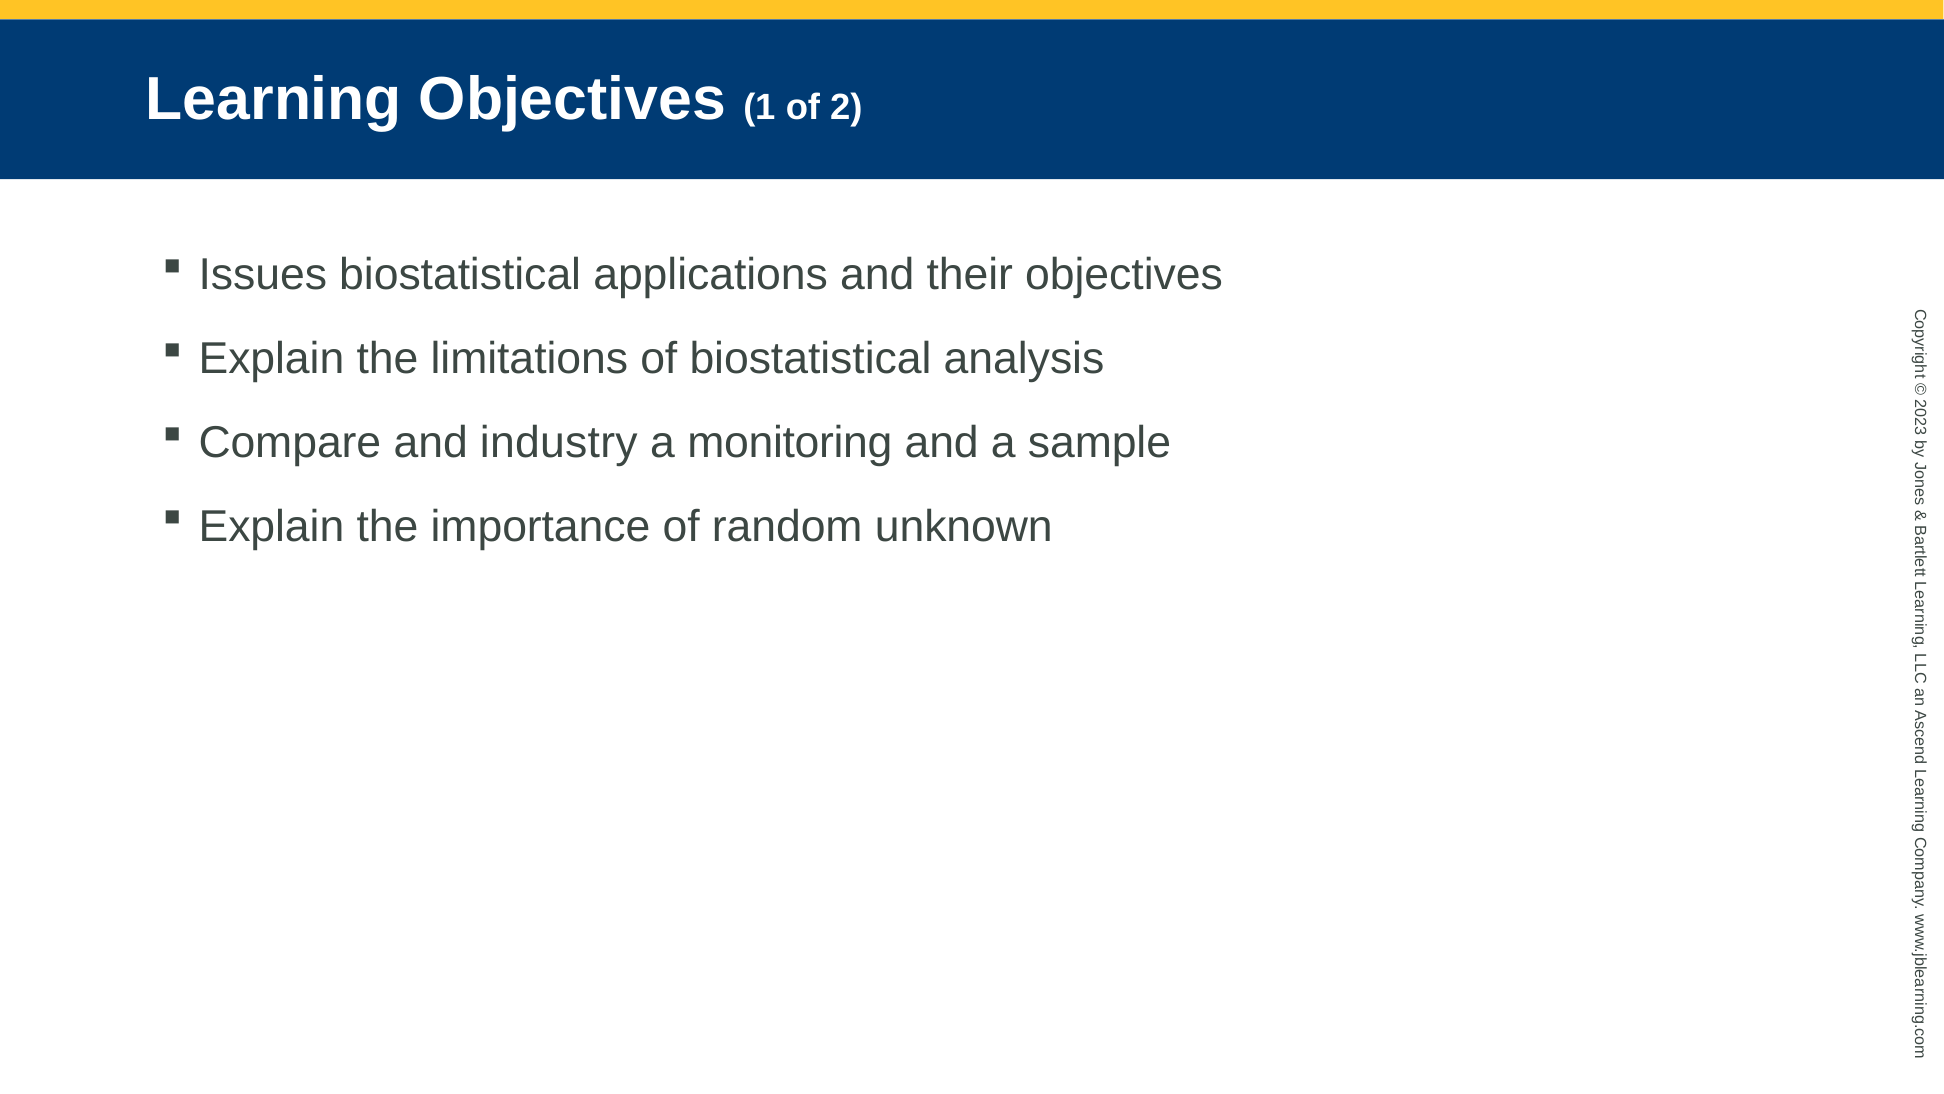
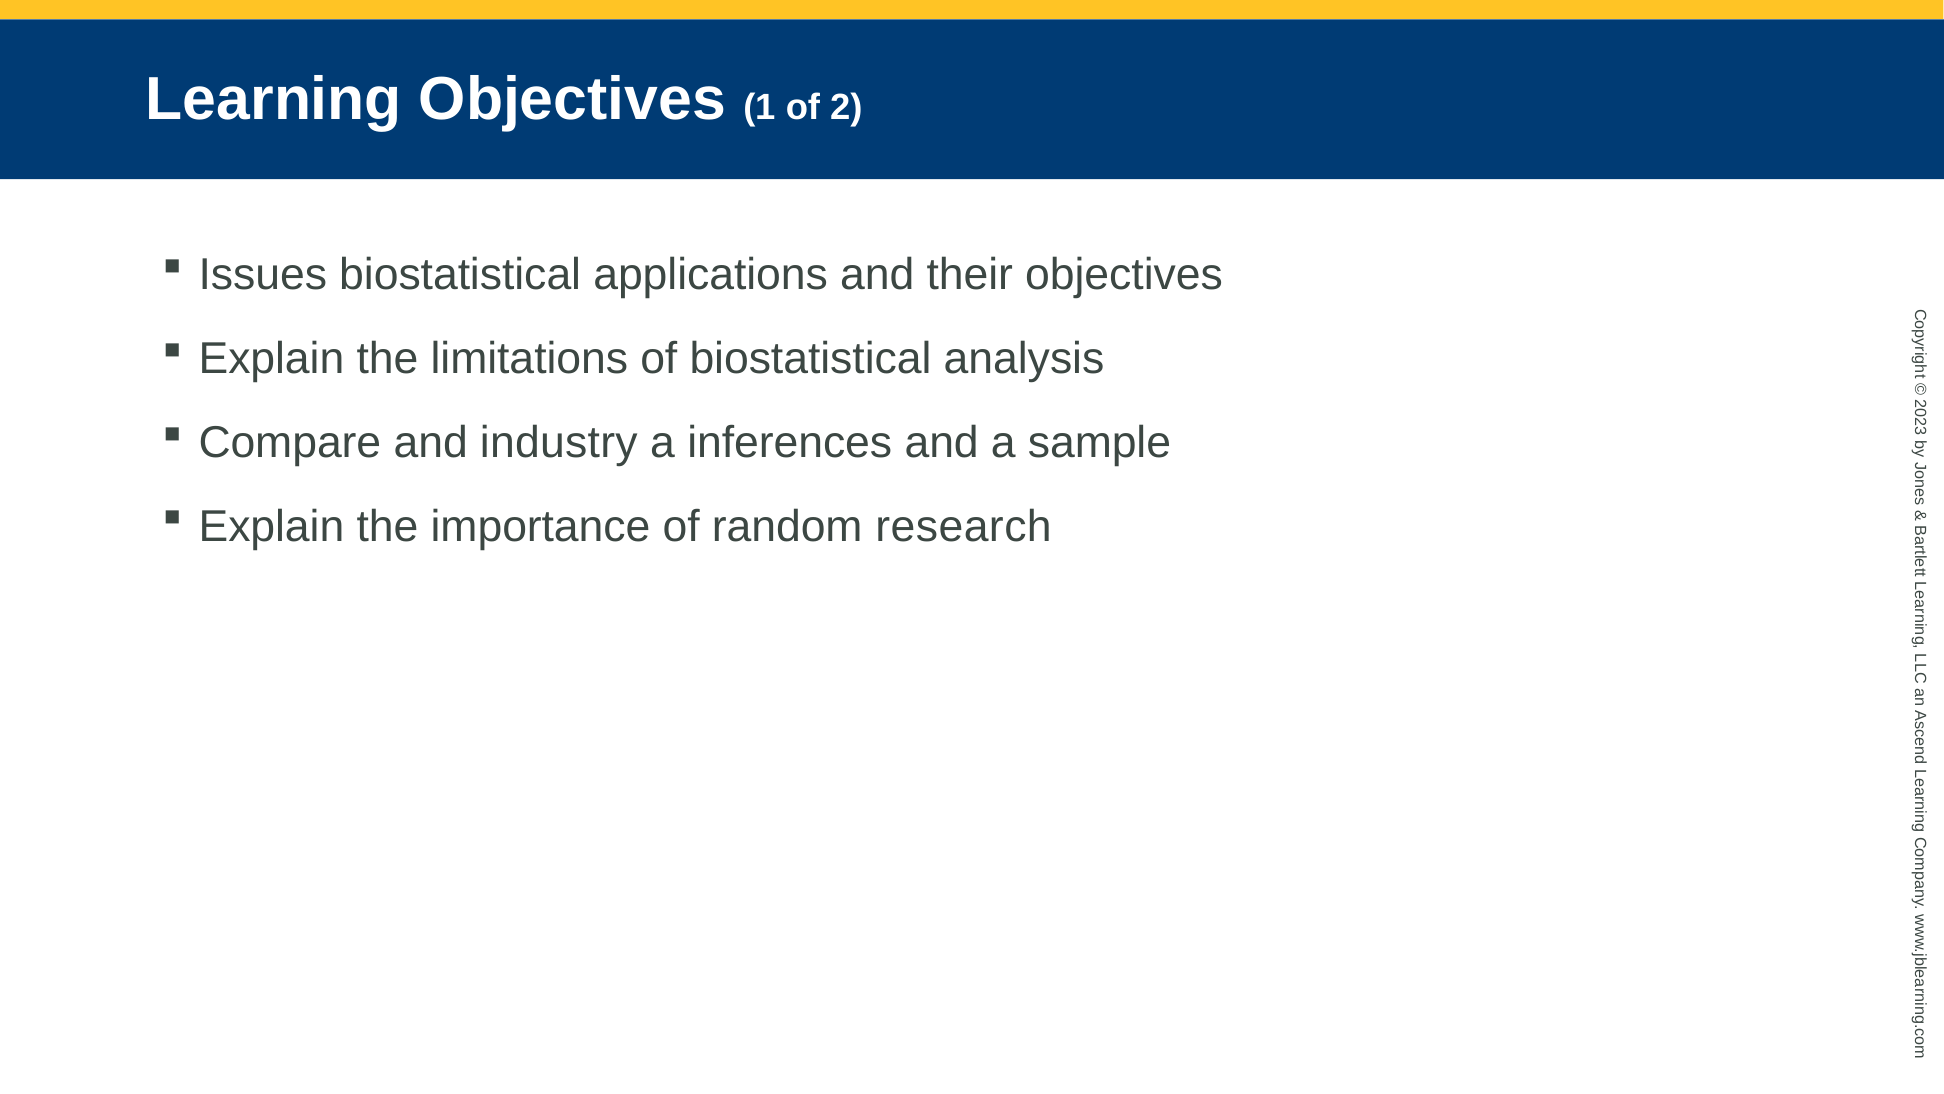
monitoring: monitoring -> inferences (790, 442)
unknown: unknown -> research (964, 526)
